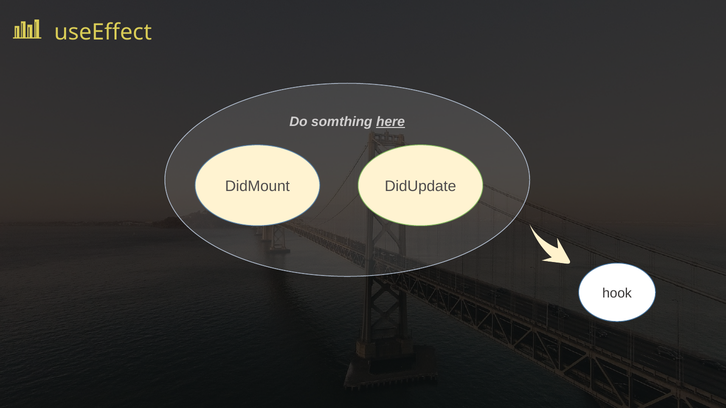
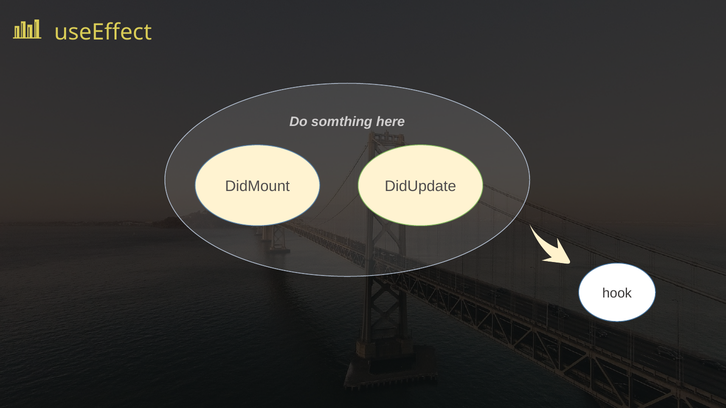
here underline: present -> none (391, 122)
